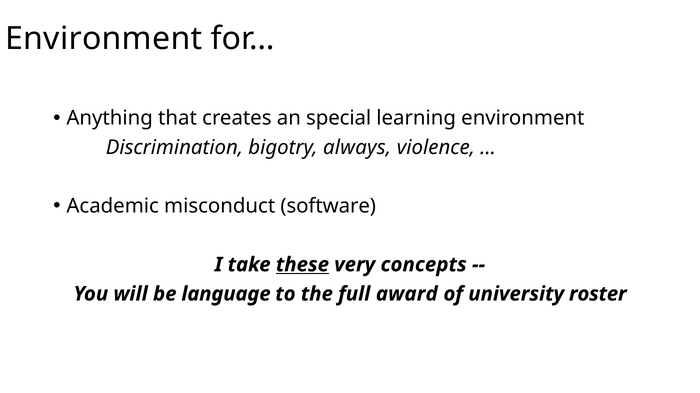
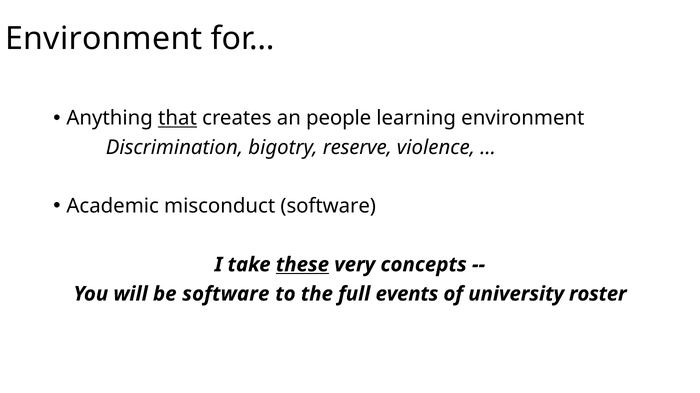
that underline: none -> present (178, 118)
special: special -> people (339, 118)
always: always -> reserve (357, 148)
be language: language -> software (226, 294)
award: award -> events (407, 294)
